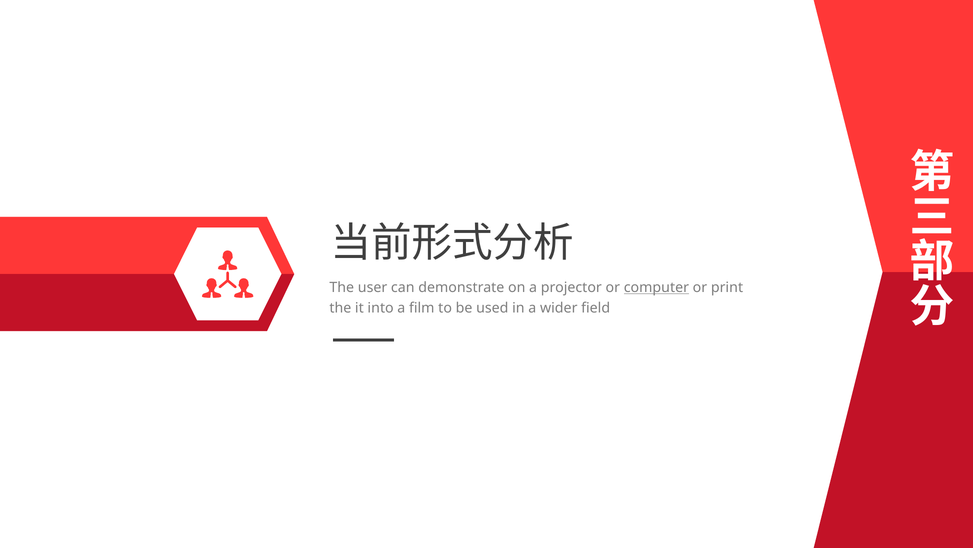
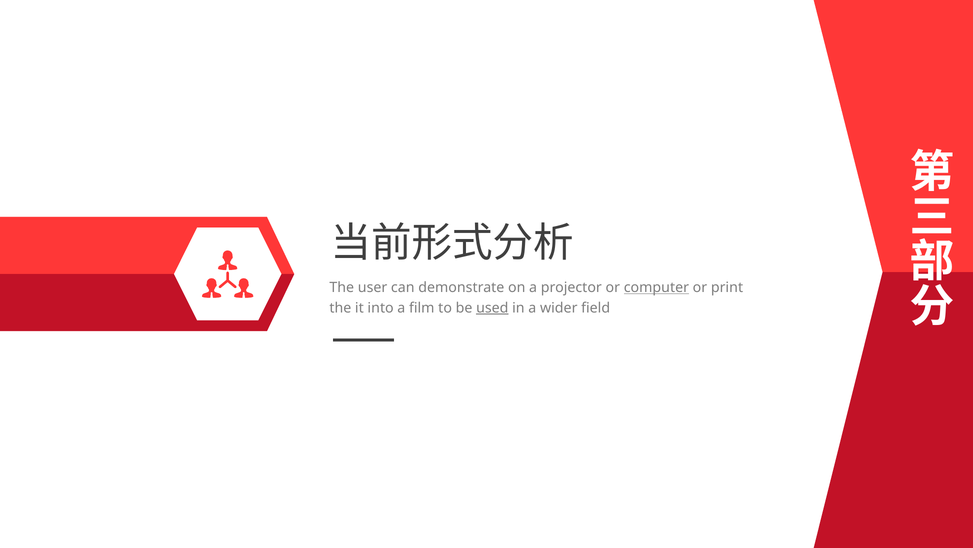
used underline: none -> present (492, 308)
